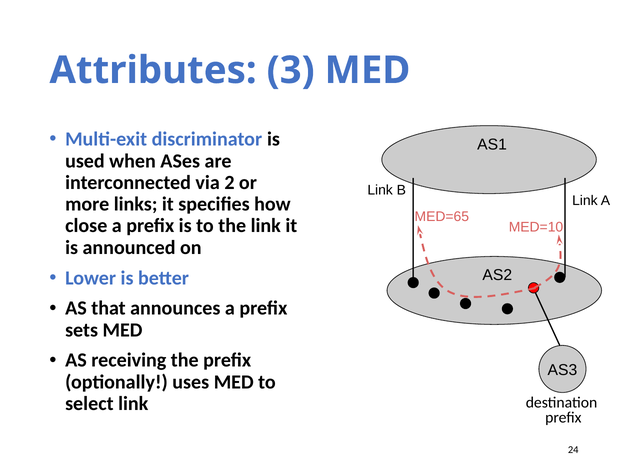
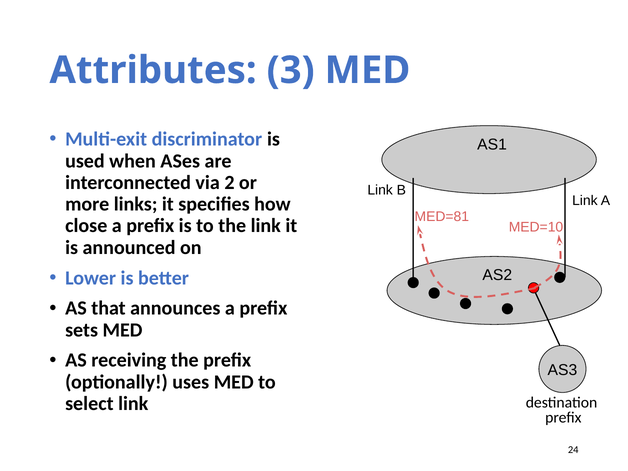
MED=65: MED=65 -> MED=81 (442, 217)
